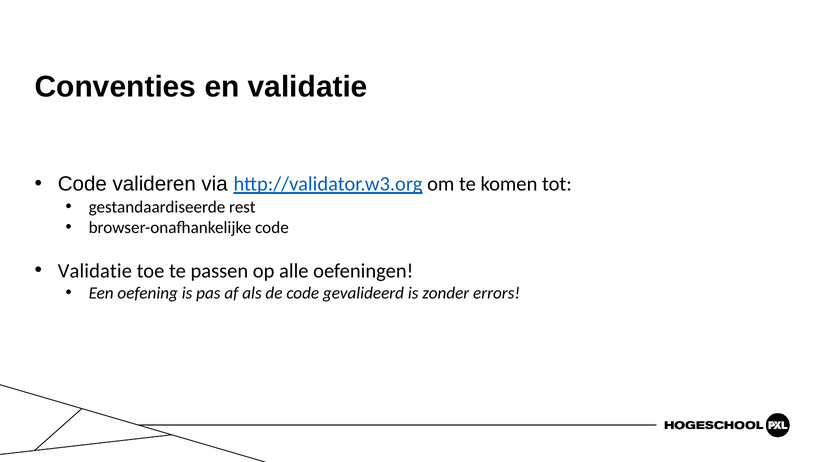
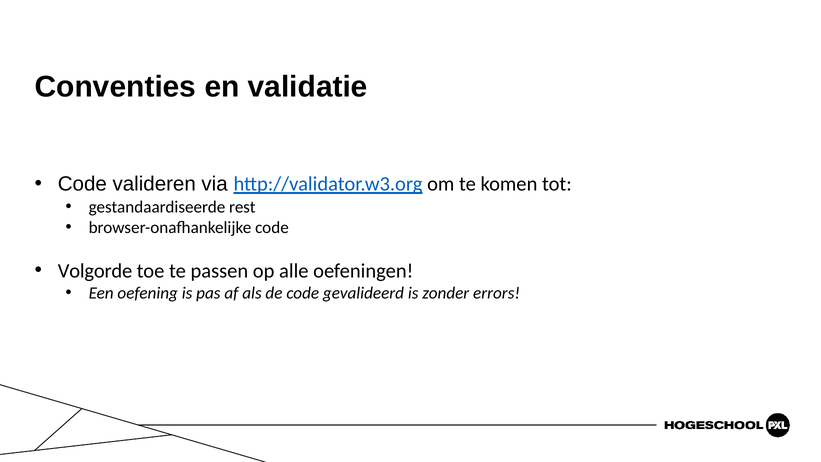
Validatie: Validatie -> Volgorde (95, 271)
